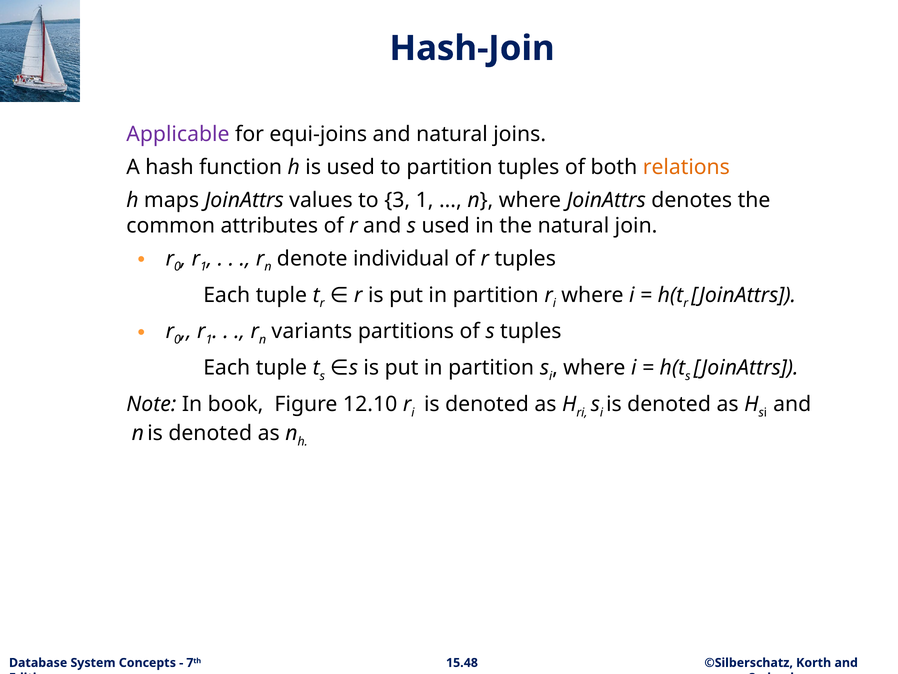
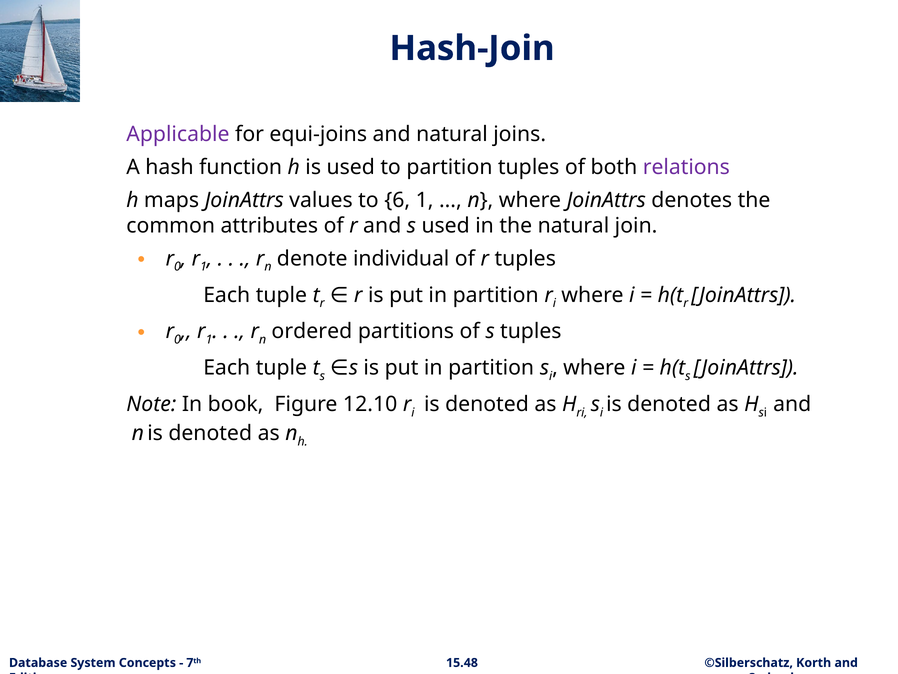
relations colour: orange -> purple (686, 167)
3: 3 -> 6 (397, 200)
variants: variants -> ordered (312, 331)
